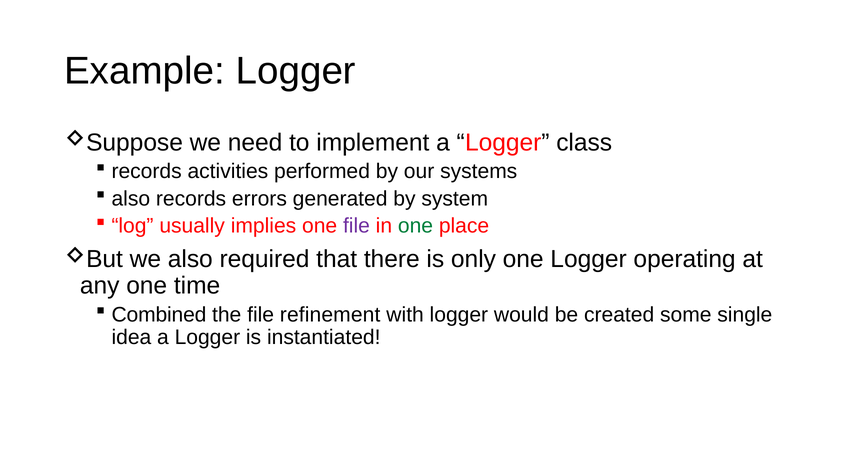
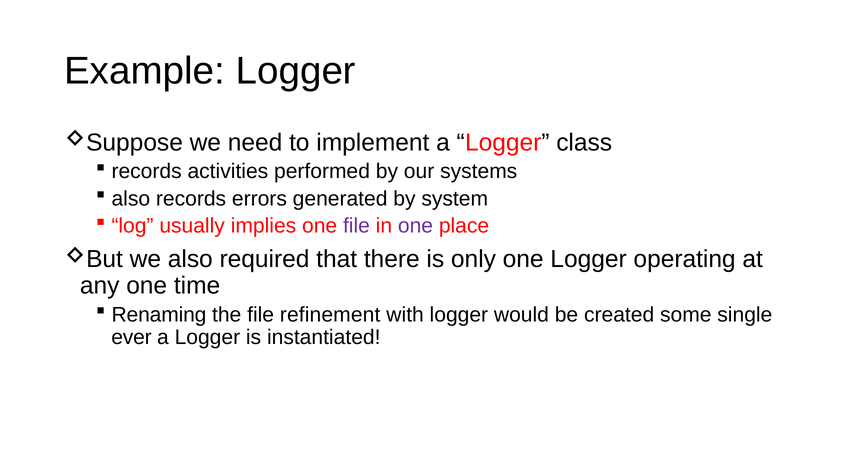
one colour: green -> purple (415, 226)
Combined: Combined -> Renaming (159, 314)
idea: idea -> ever (131, 337)
